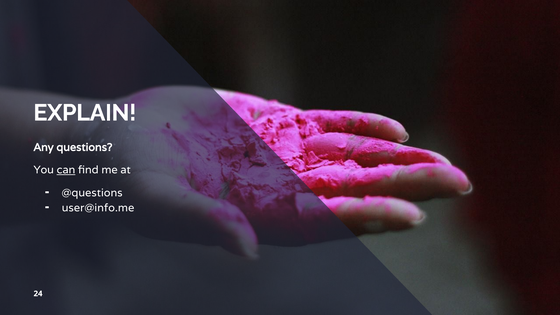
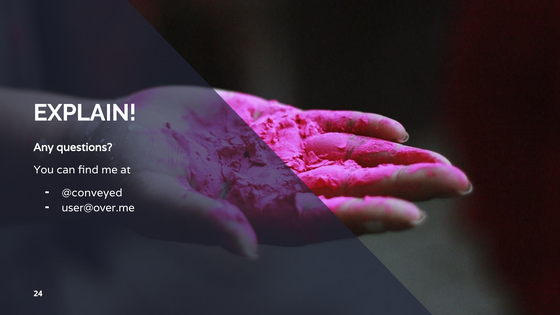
can underline: present -> none (66, 170)
@questions: @questions -> @conveyed (92, 193)
user@info.me: user@info.me -> user@over.me (98, 208)
